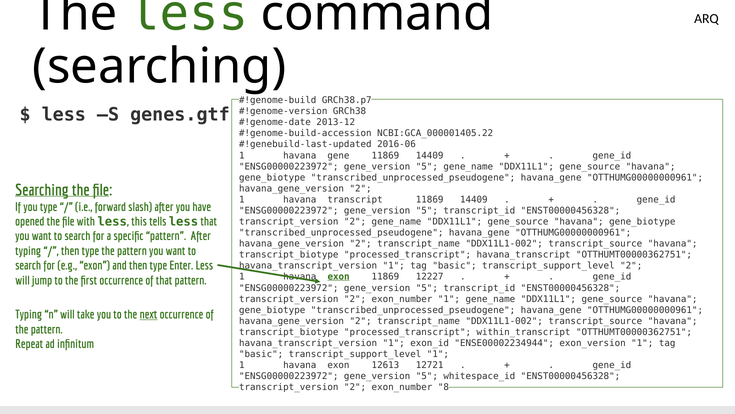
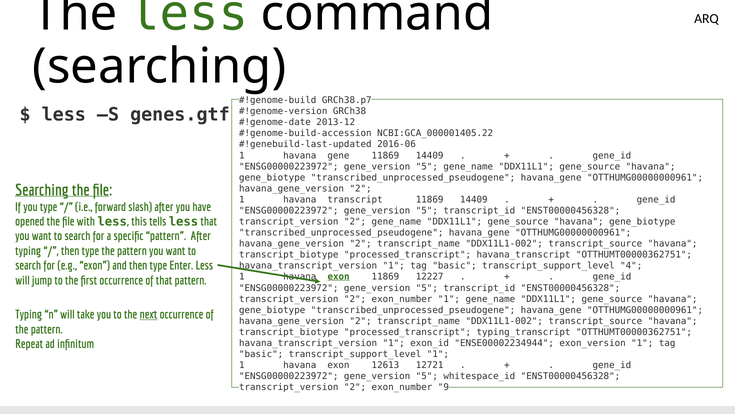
transcript_support_level 2: 2 -> 4 (631, 266)
within_transcript: within_transcript -> typing_transcript (524, 332)
8: 8 -> 9 (443, 387)
